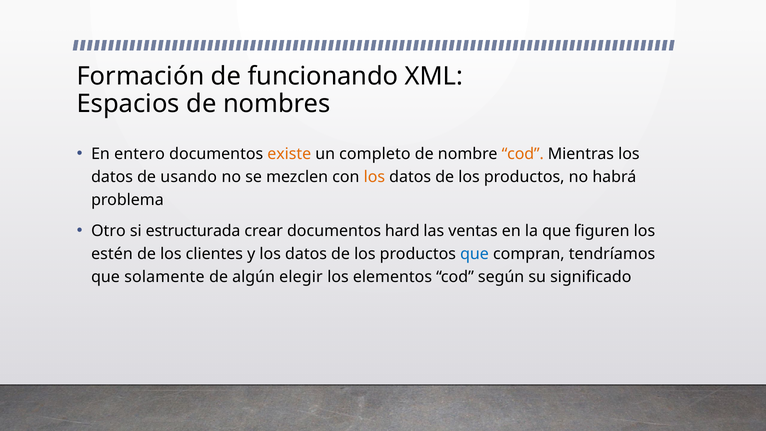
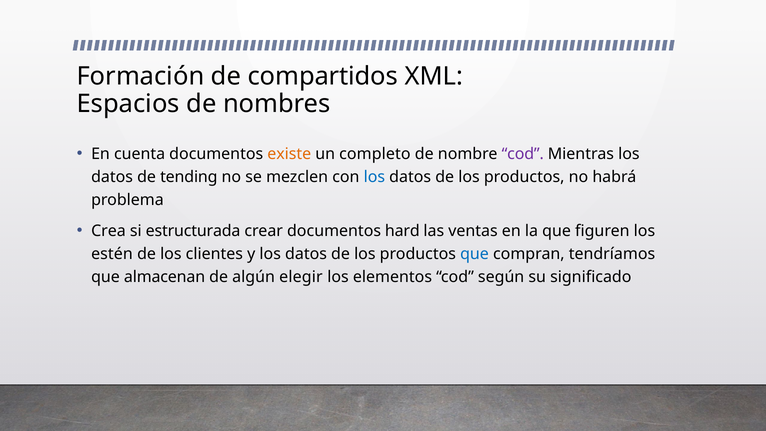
funcionando: funcionando -> compartidos (323, 76)
entero: entero -> cuenta (140, 154)
cod colour: orange -> purple (523, 154)
usando: usando -> tending (189, 177)
los colour: orange -> blue (374, 177)
Otro: Otro -> Crea (108, 231)
solamente: solamente -> almacenan (165, 277)
